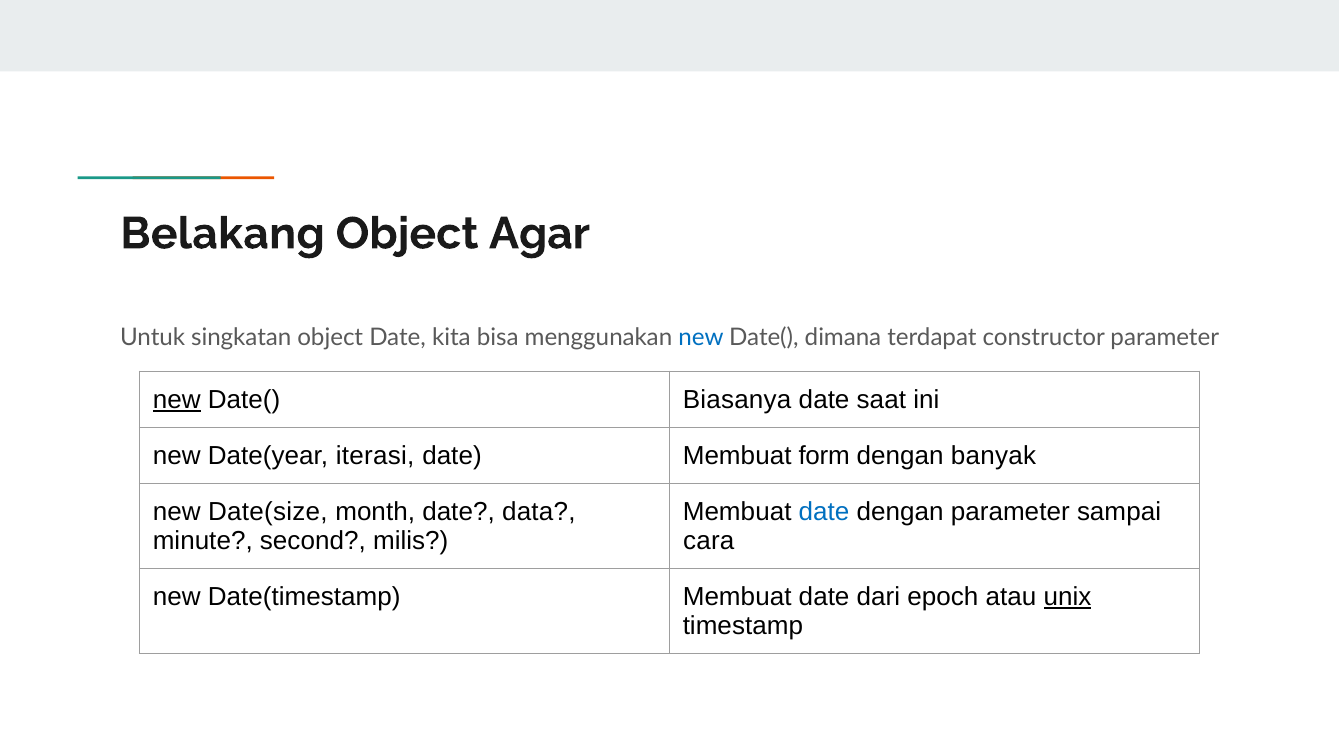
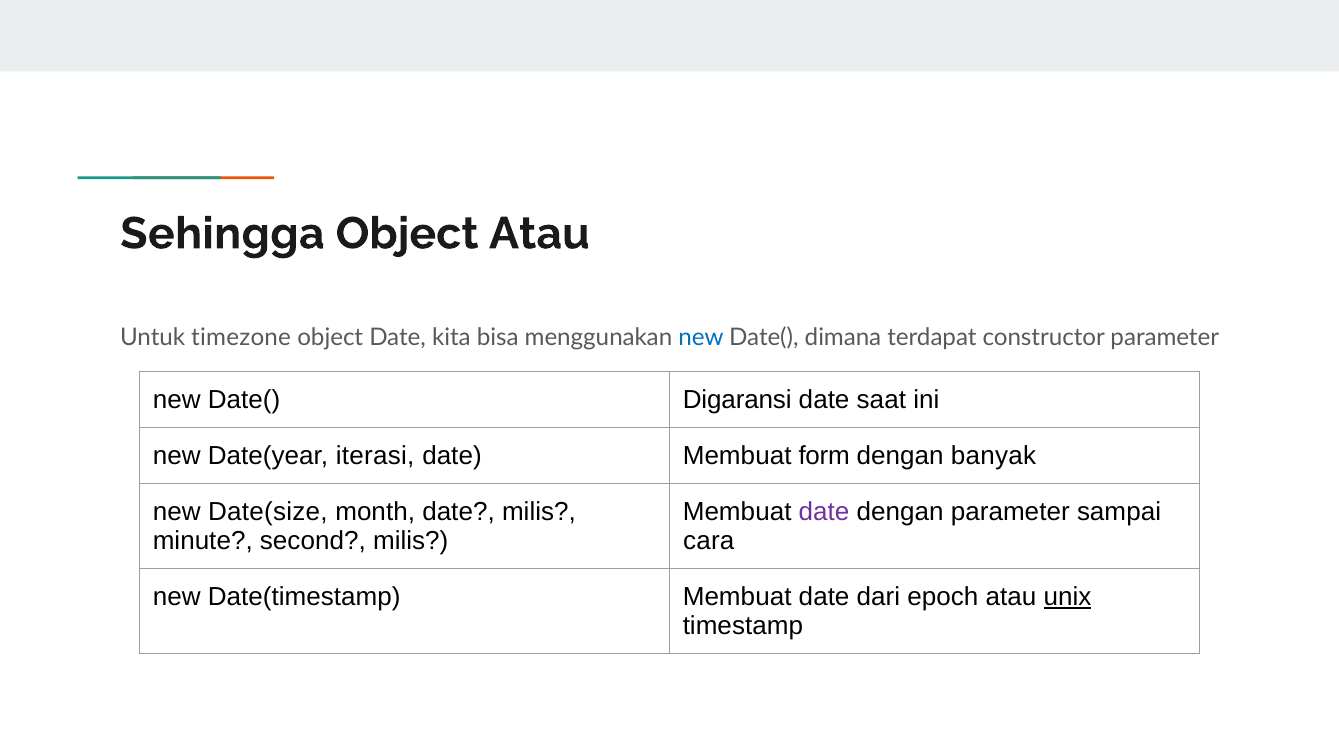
Belakang: Belakang -> Sehingga (222, 234)
Object Agar: Agar -> Atau (539, 234)
singkatan: singkatan -> timezone (241, 338)
new underline: present -> none (177, 400)
Biasanya: Biasanya -> Digaransi (737, 400)
date data: data -> milis (539, 512)
date colour: blue -> purple (824, 512)
